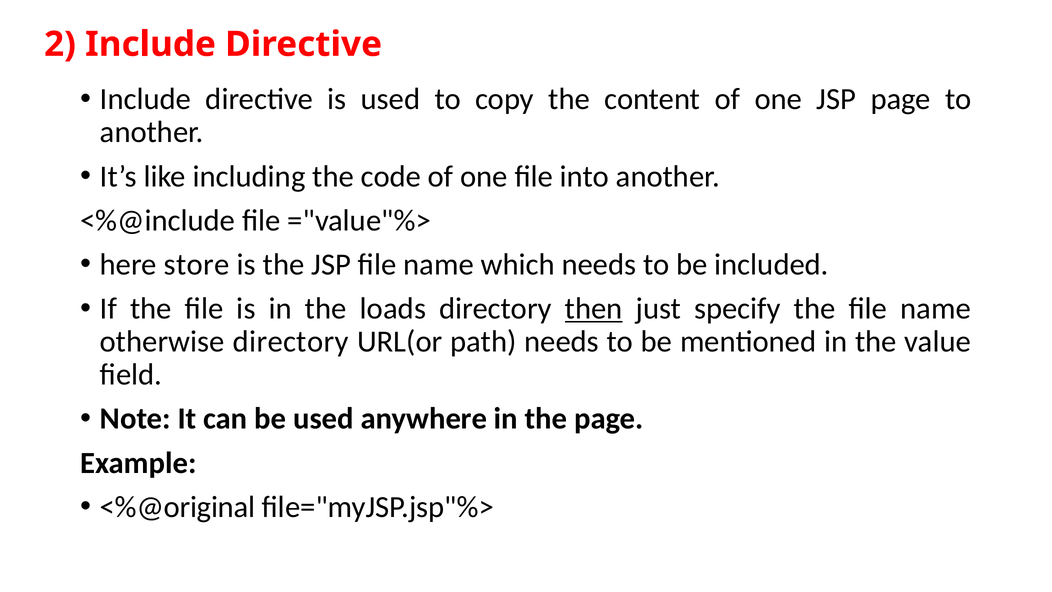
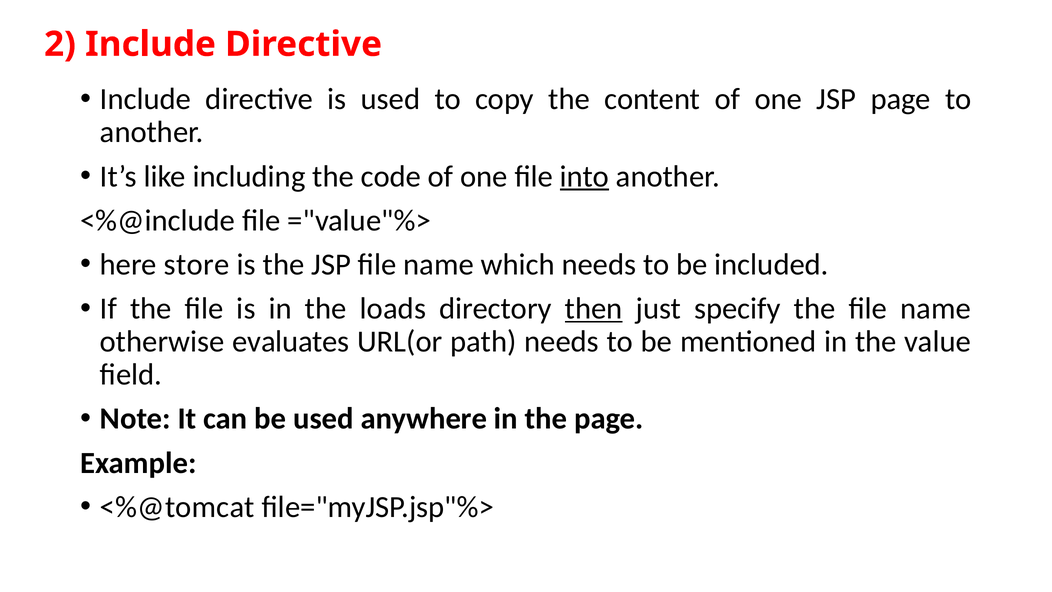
into underline: none -> present (585, 176)
otherwise directory: directory -> evaluates (291, 342)
<%@original: <%@original -> <%@tomcat (177, 507)
